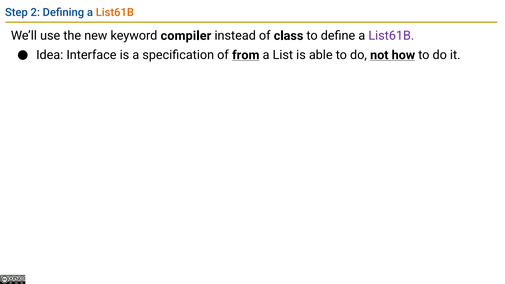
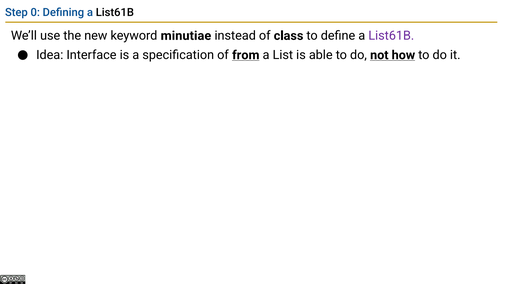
2: 2 -> 0 (35, 13)
List61B colour: orange -> black (115, 13)
compiler: compiler -> minutiae (186, 36)
